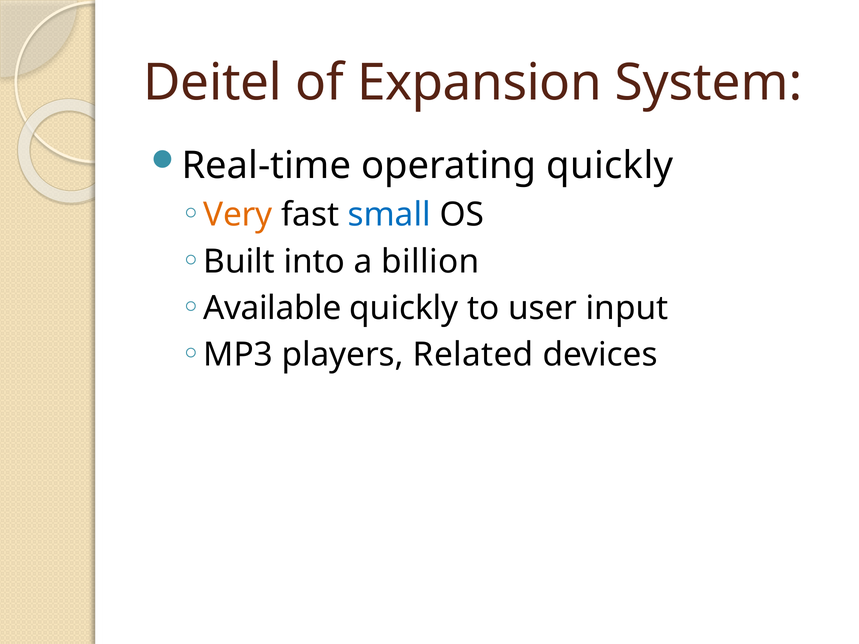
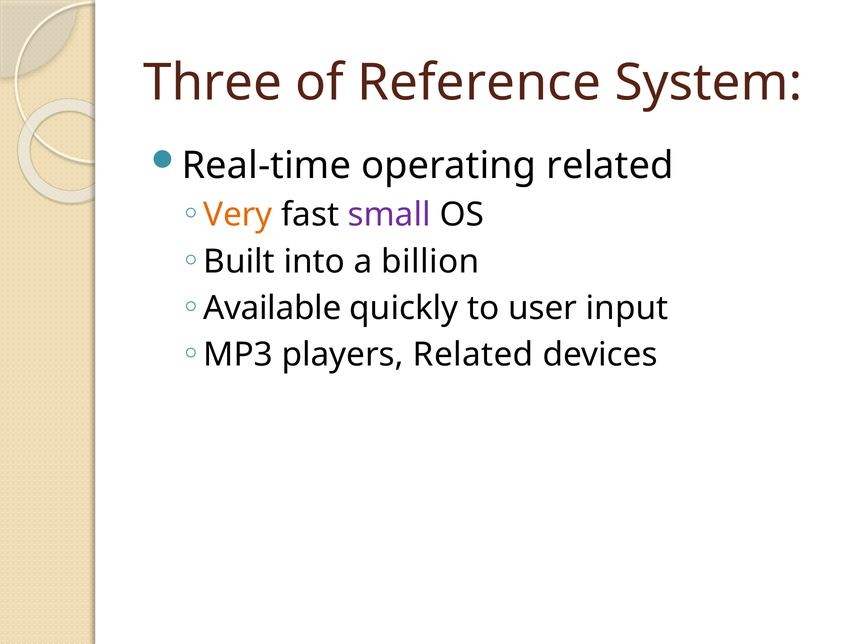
Deitel: Deitel -> Three (213, 83)
Expansion: Expansion -> Reference (479, 83)
operating quickly: quickly -> related (610, 166)
small colour: blue -> purple (389, 215)
